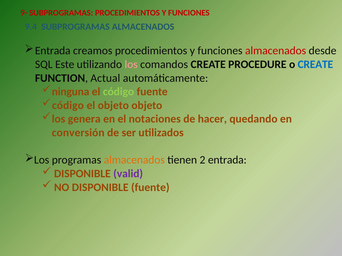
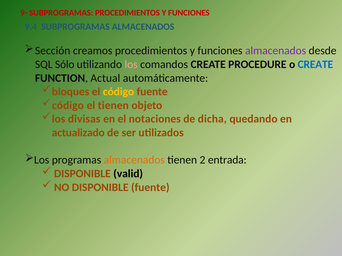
Entrada: Entrada -> Sección (53, 51)
almacenados colour: red -> purple (276, 51)
Este: Este -> Sólo (65, 65)
ninguna: ninguna -> bloques (71, 92)
código colour: light green -> yellow (119, 92)
el objeto: objeto -> tienen (113, 106)
genera: genera -> divisas (84, 119)
hacer: hacer -> dicha (212, 119)
conversión: conversión -> actualizado (78, 133)
valid colour: purple -> black (128, 174)
